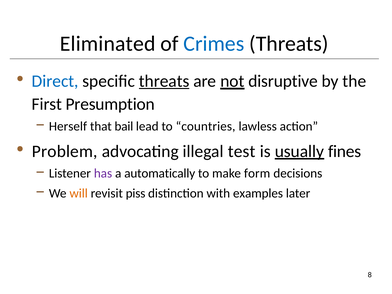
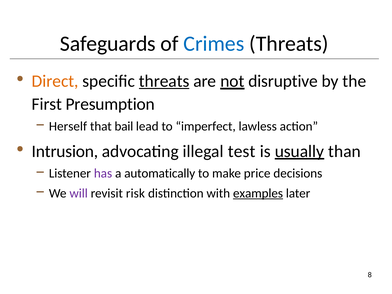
Eliminated: Eliminated -> Safeguards (108, 44)
Direct colour: blue -> orange (55, 81)
countries: countries -> imperfect (206, 126)
Problem: Problem -> Intrusion (65, 151)
fines: fines -> than (344, 151)
form: form -> price (257, 173)
will colour: orange -> purple (79, 193)
piss: piss -> risk (135, 193)
examples underline: none -> present (258, 193)
